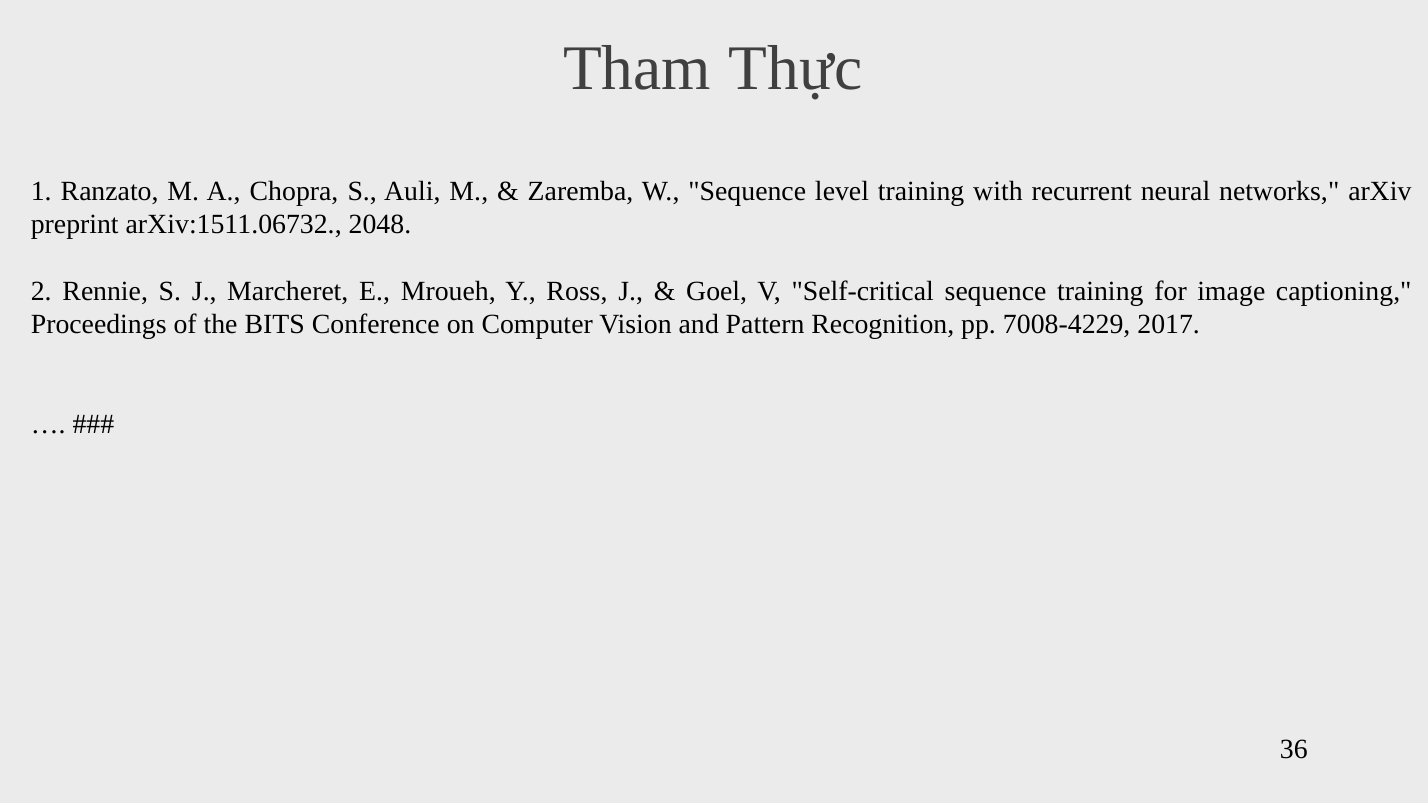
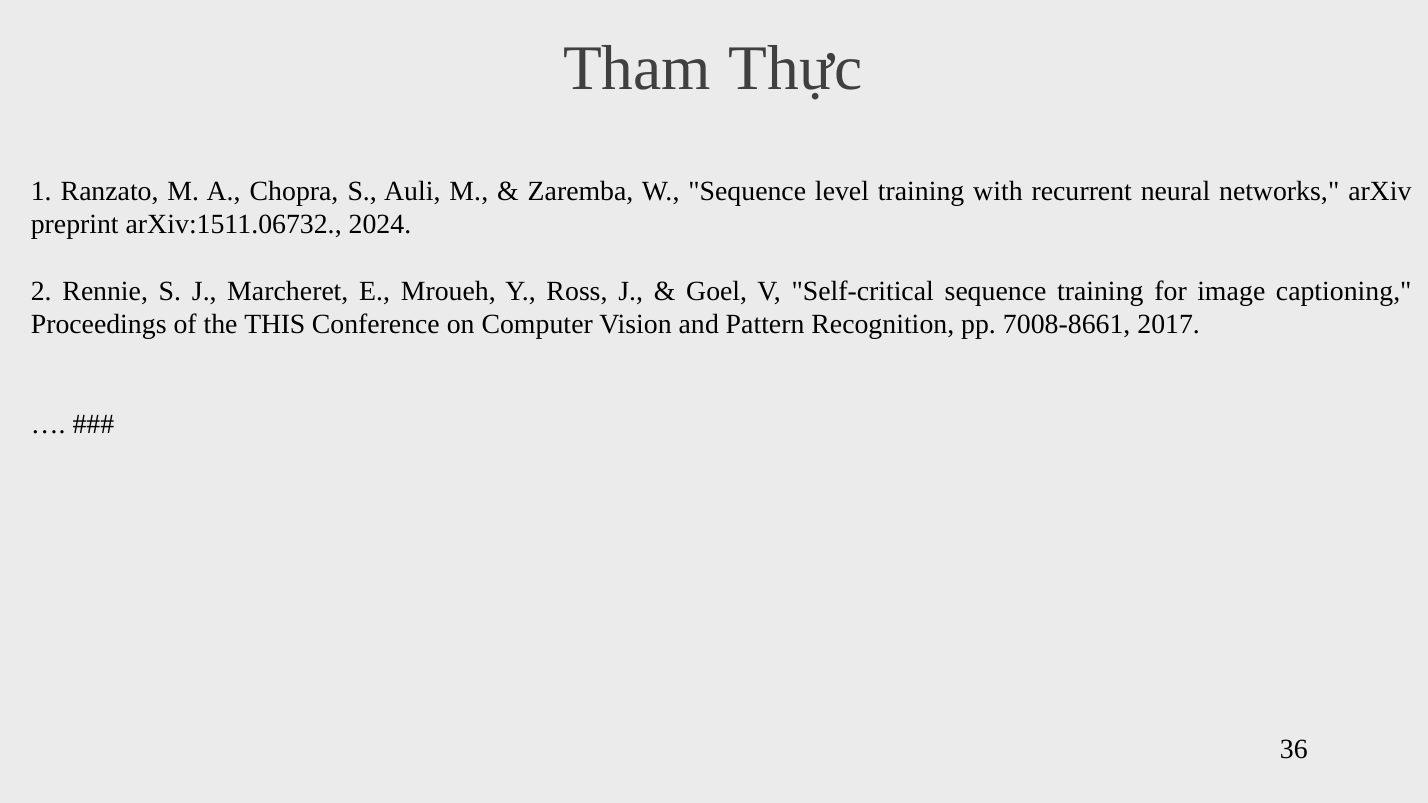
2048: 2048 -> 2024 (380, 224)
BITS: BITS -> THIS (275, 324)
7008-4229: 7008-4229 -> 7008-8661 (1067, 324)
